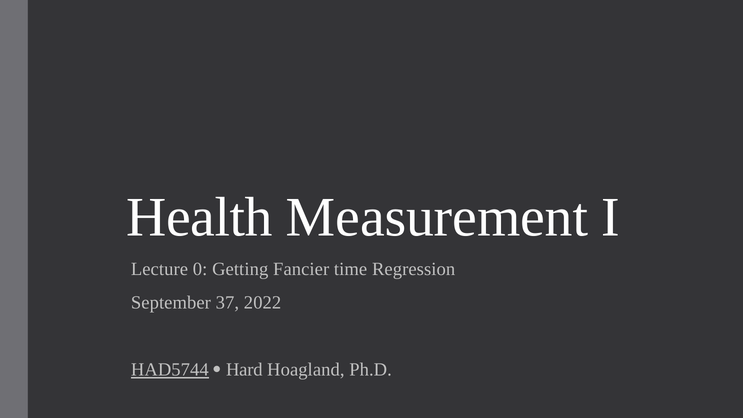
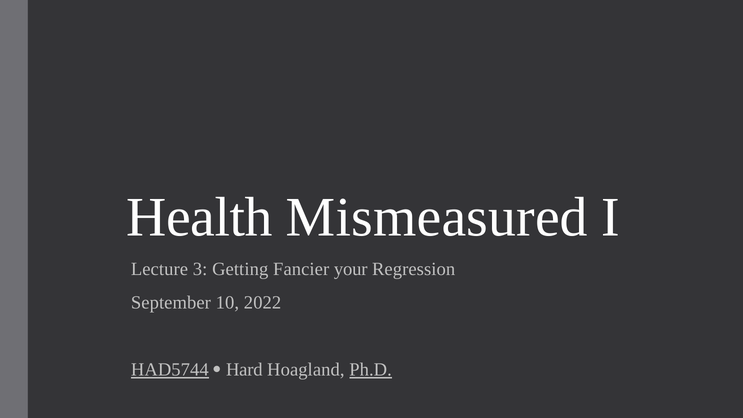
Measurement: Measurement -> Mismeasured (437, 218)
0: 0 -> 3 (200, 269)
time: time -> your (351, 269)
37: 37 -> 10 (227, 303)
Ph.D underline: none -> present (371, 370)
